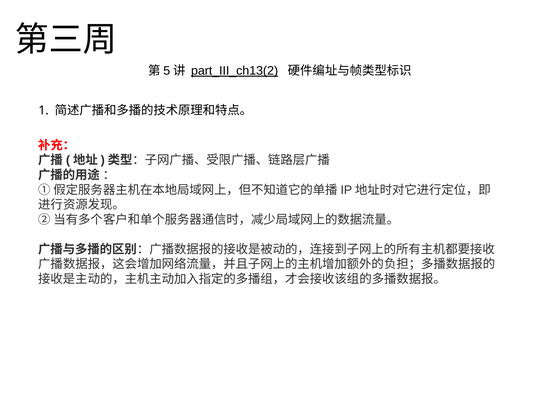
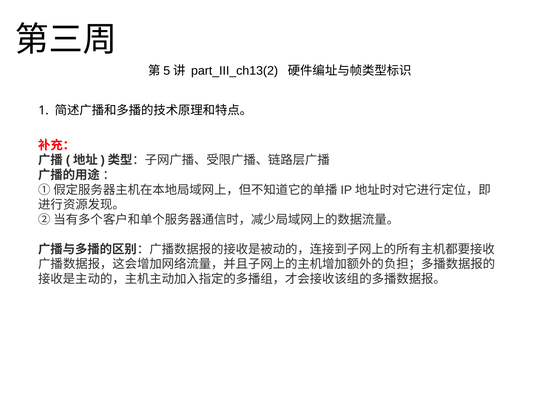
part_III_ch13(2 underline: present -> none (235, 71)
